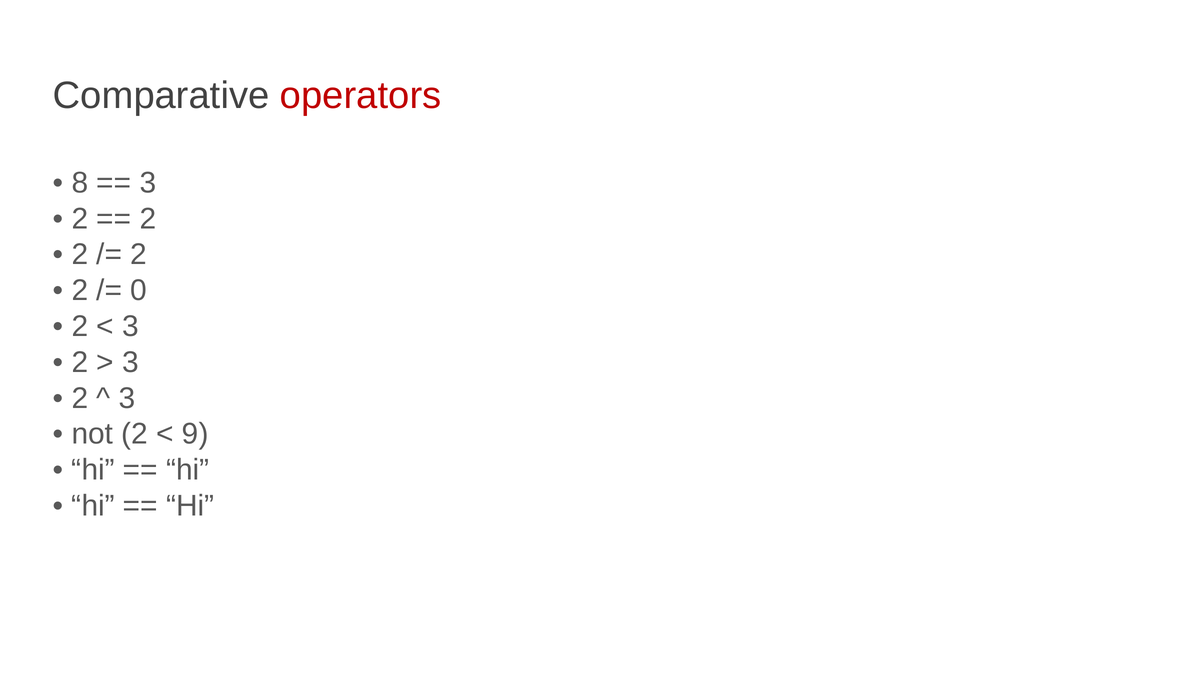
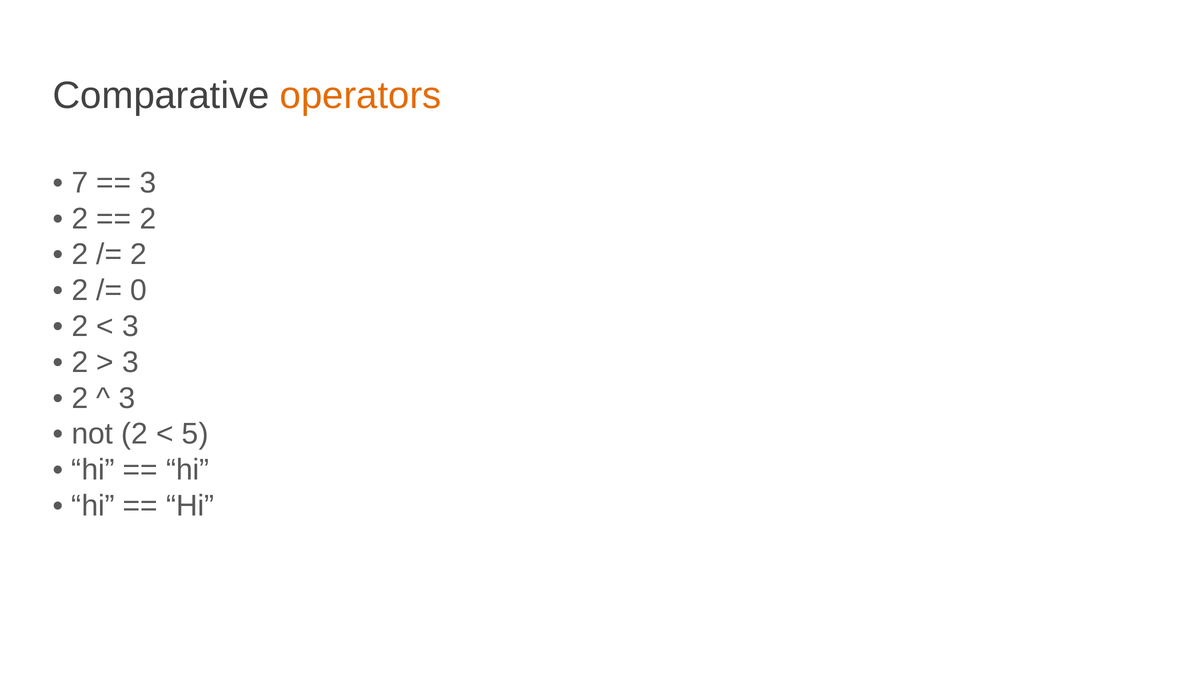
operators colour: red -> orange (361, 96)
8: 8 -> 7 (80, 183)
9: 9 -> 5 (195, 434)
